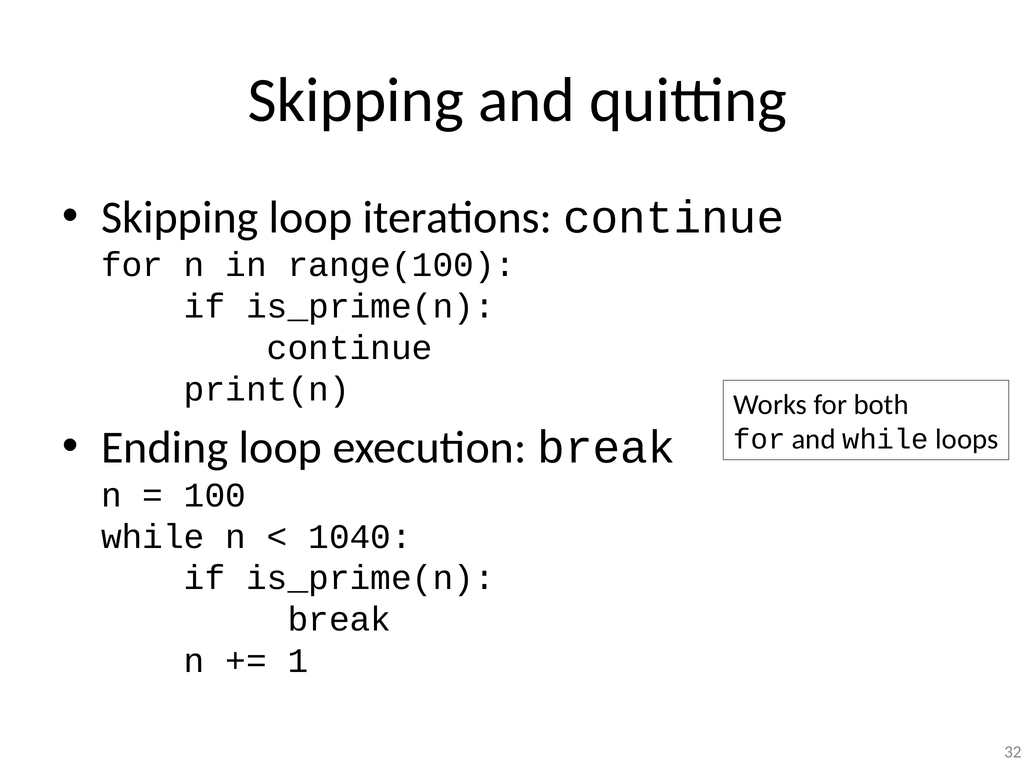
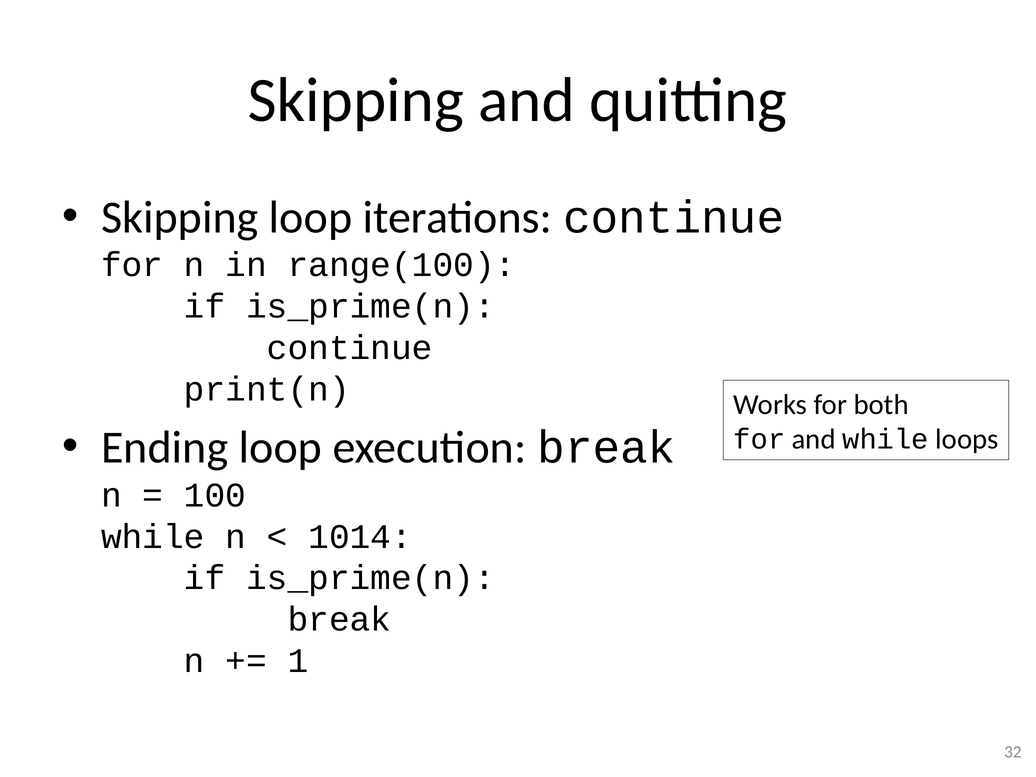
1040: 1040 -> 1014 (360, 537)
